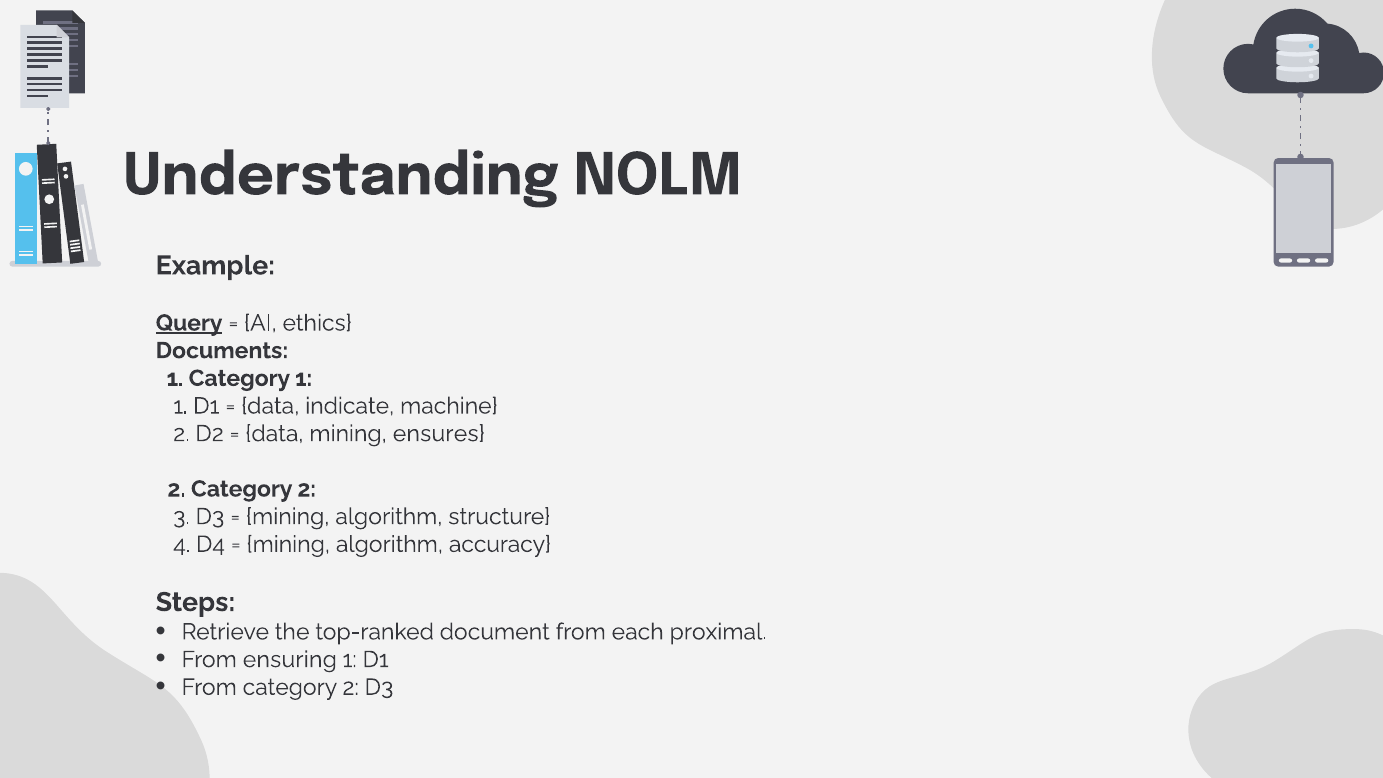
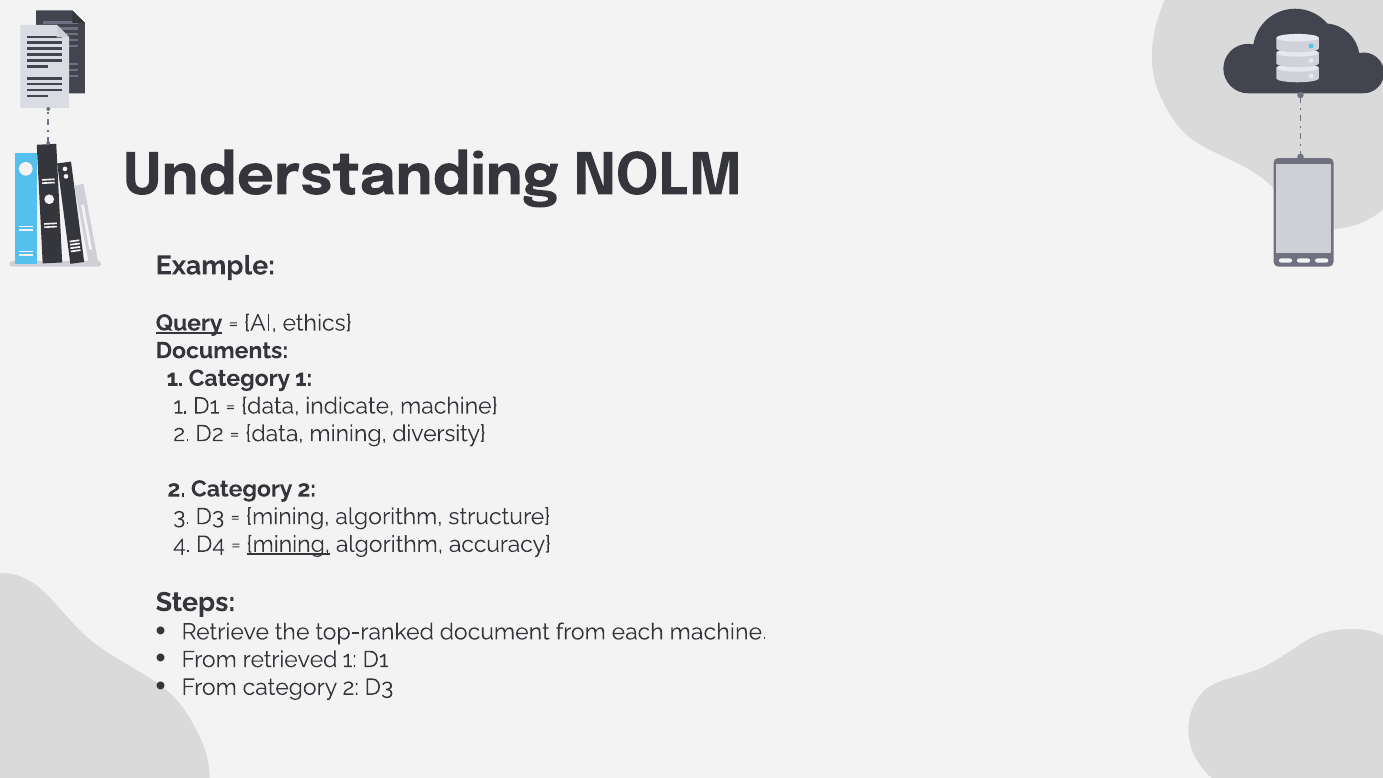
ensures: ensures -> diversity (439, 434)
mining underline: none -> present (288, 544)
each proximal: proximal -> machine (718, 632)
ensuring: ensuring -> retrieved (290, 660)
